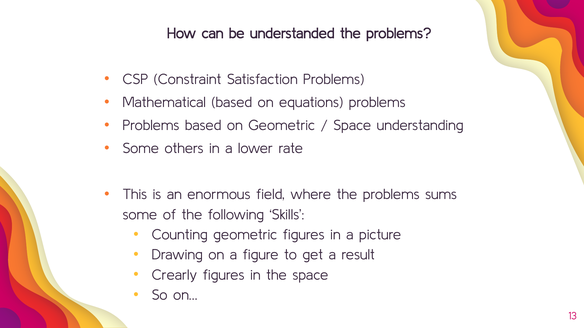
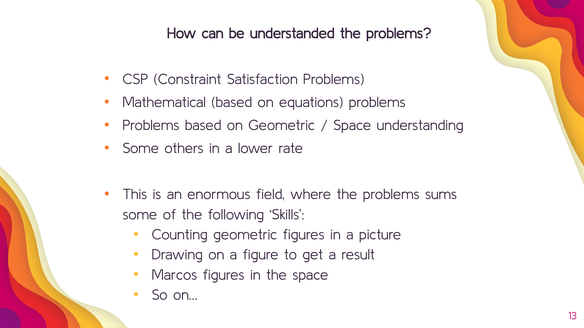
Crearly: Crearly -> Marcos (174, 275)
